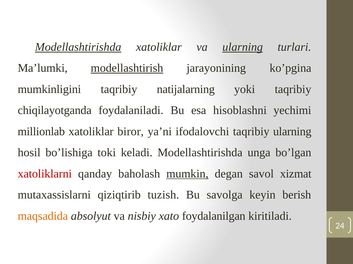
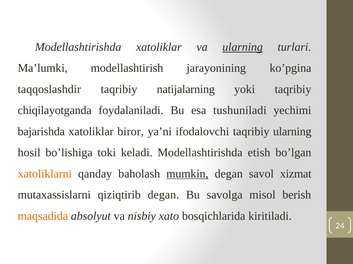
Modellashtirishda underline: present -> none (78, 47)
modellashtirish underline: present -> none (127, 68)
mumkinligini: mumkinligini -> taqqoslashdir (49, 89)
hisoblashni: hisoblashni -> tushuniladi (240, 111)
millionlab: millionlab -> bajarishda (41, 132)
unga: unga -> etish (259, 153)
хatoliklarni colour: red -> orange (45, 174)
qiziqtirib tuzish: tuzish -> degan (163, 195)
keyin: keyin -> misol (262, 195)
foydalanilgan: foydalanilgan -> bosqichlarida (214, 217)
